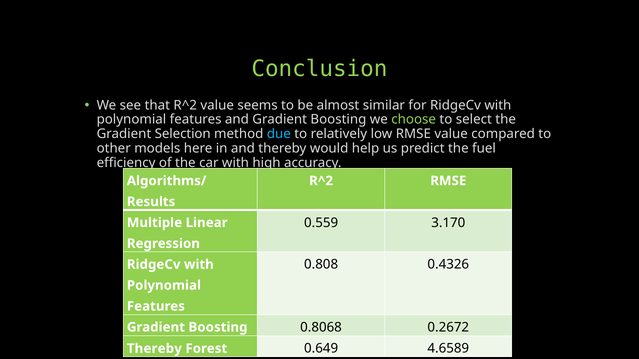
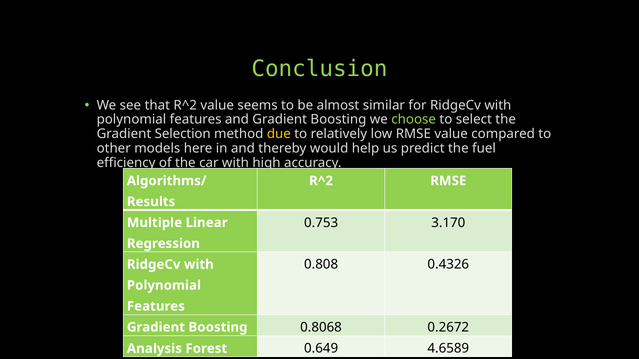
due colour: light blue -> yellow (279, 134)
0.559: 0.559 -> 0.753 (321, 223)
Thereby: Thereby -> Analysis (154, 349)
